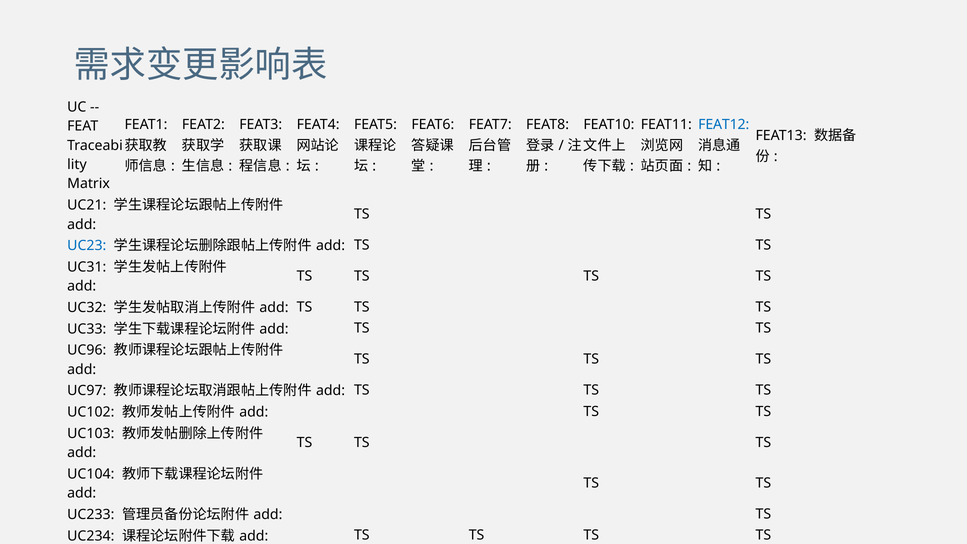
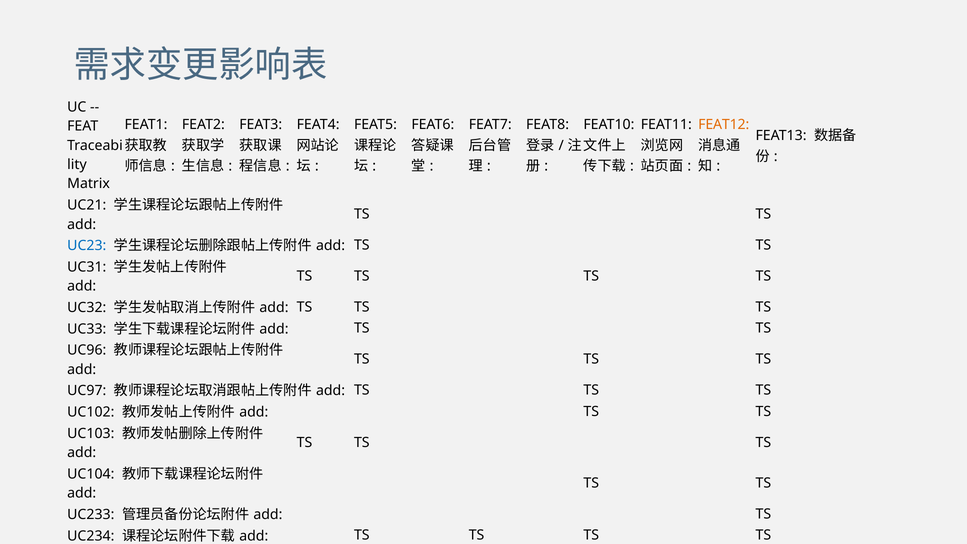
FEAT12 colour: blue -> orange (724, 125)
